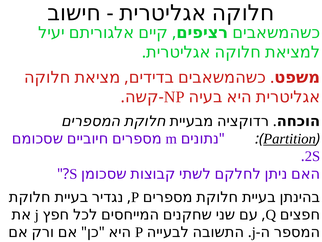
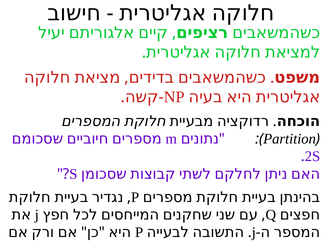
Partition underline: present -> none (290, 138)
